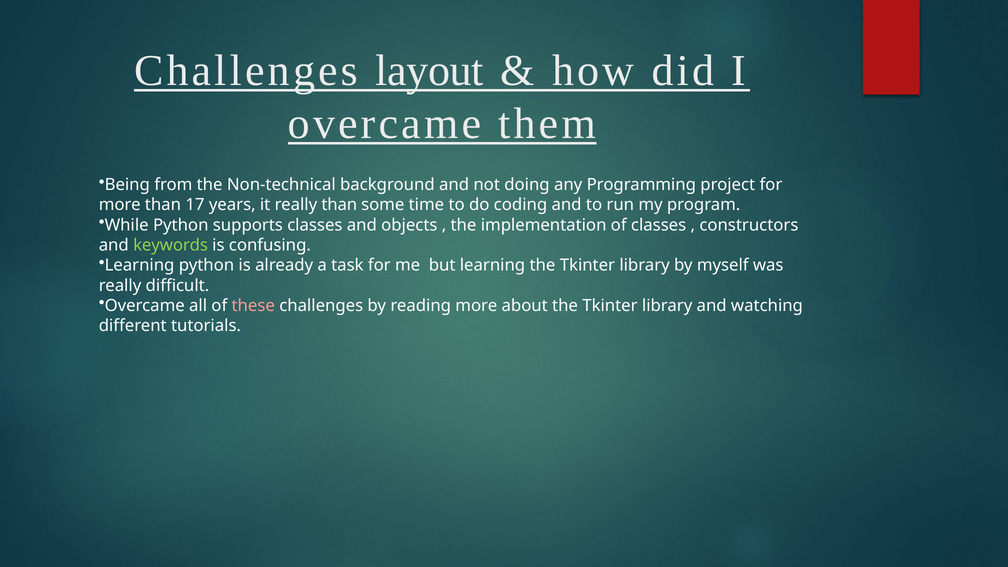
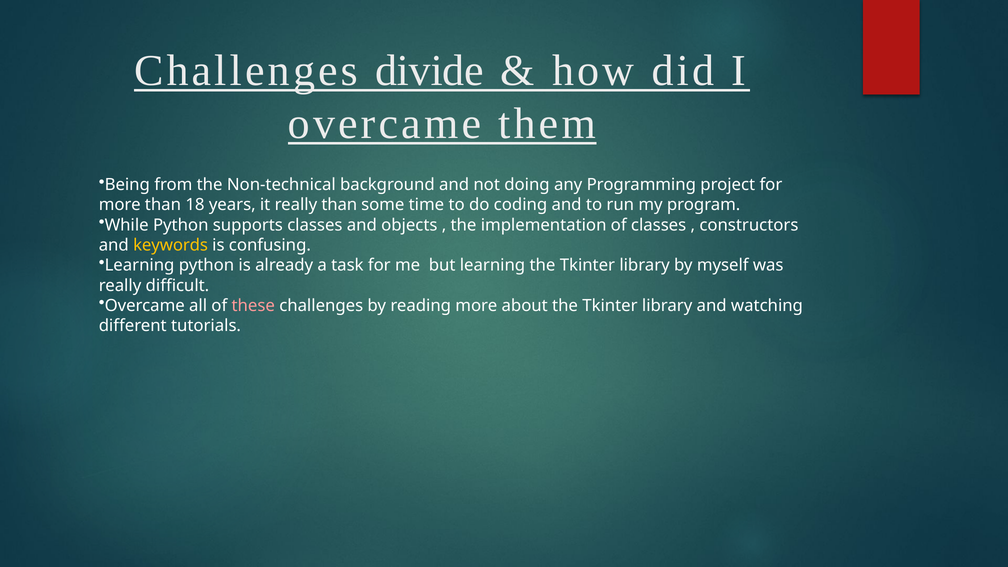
layout: layout -> divide (429, 71)
17: 17 -> 18 (195, 205)
keywords colour: light green -> yellow (171, 245)
